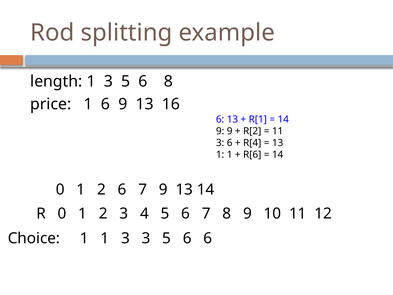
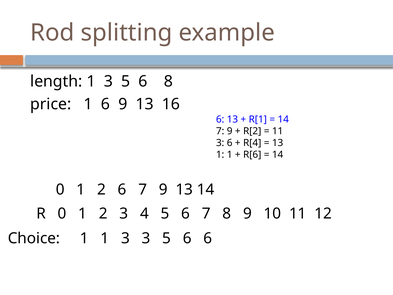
9: 9 -> 7 (220, 131)
